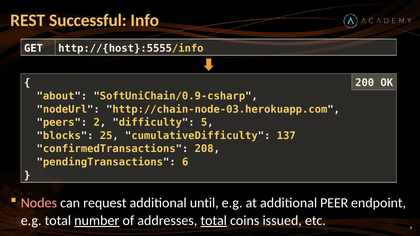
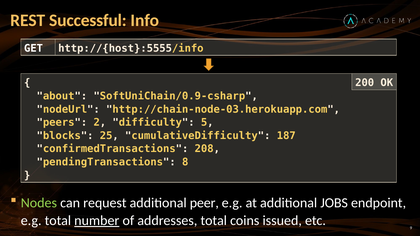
137: 137 -> 187 (286, 136)
6: 6 -> 8 (185, 162)
Nodes colour: pink -> light green (39, 203)
until: until -> peer (204, 203)
PEER: PEER -> JOBS (334, 203)
total underline: present -> none (214, 221)
